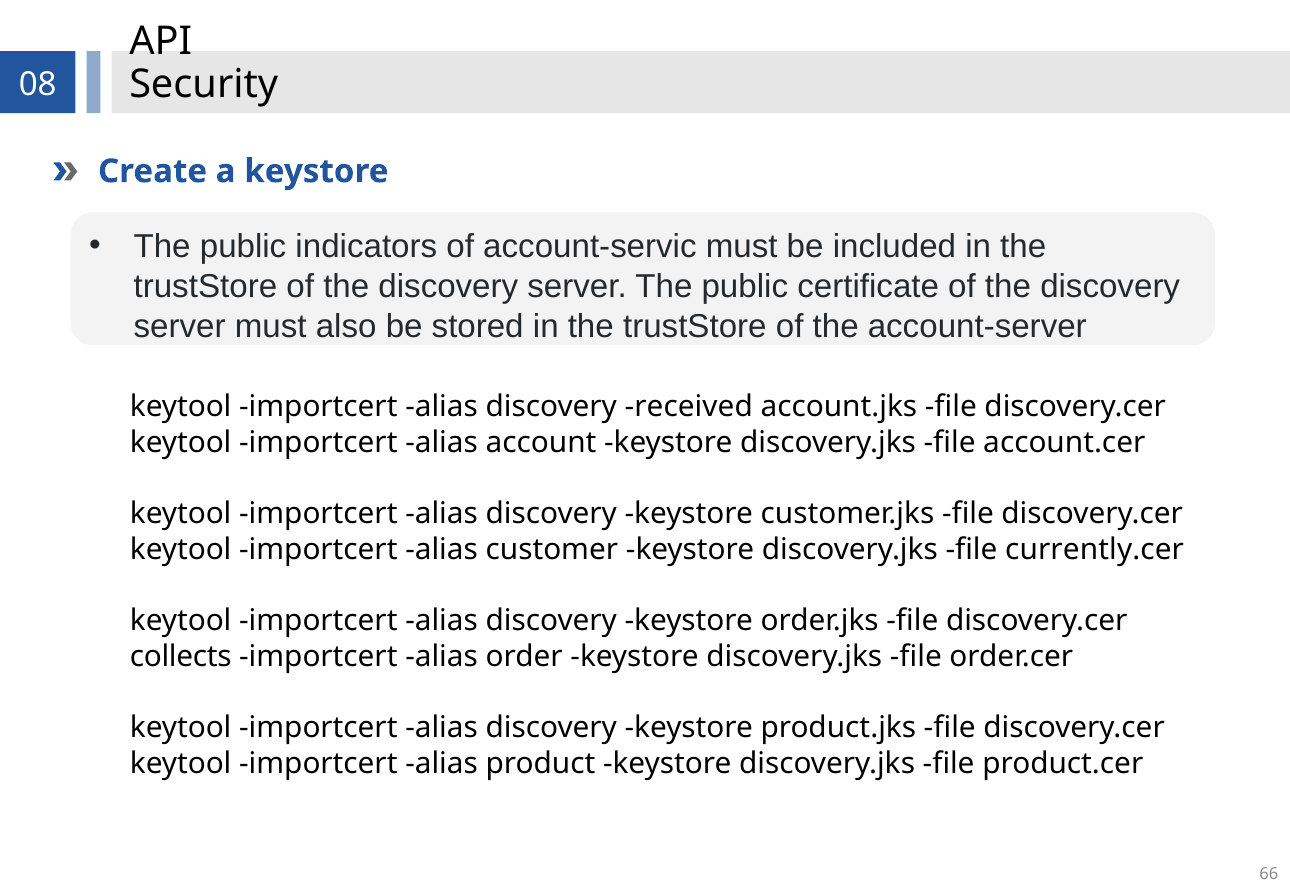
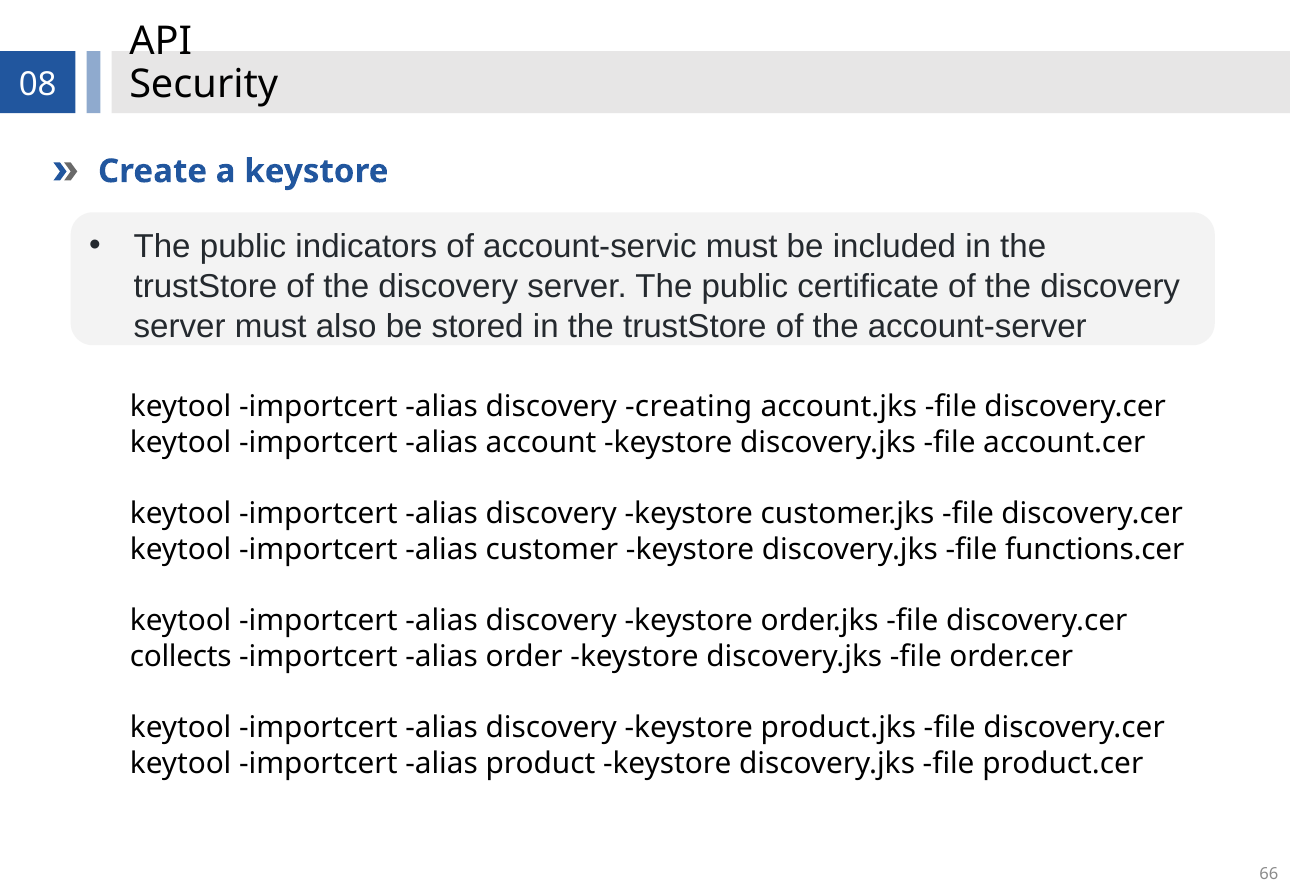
received: received -> creating (689, 407)
currently.cer: currently.cer -> functions.cer (1095, 550)
